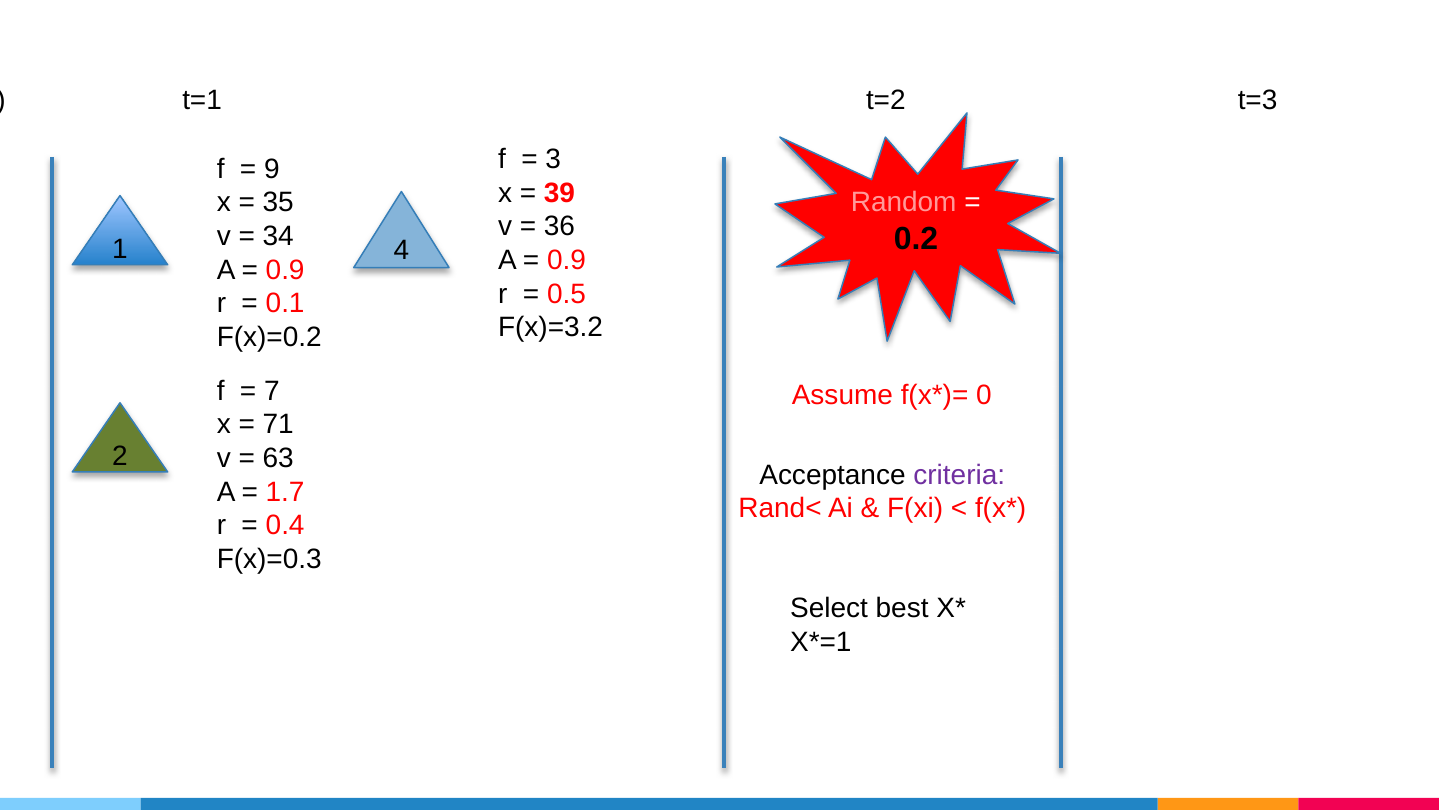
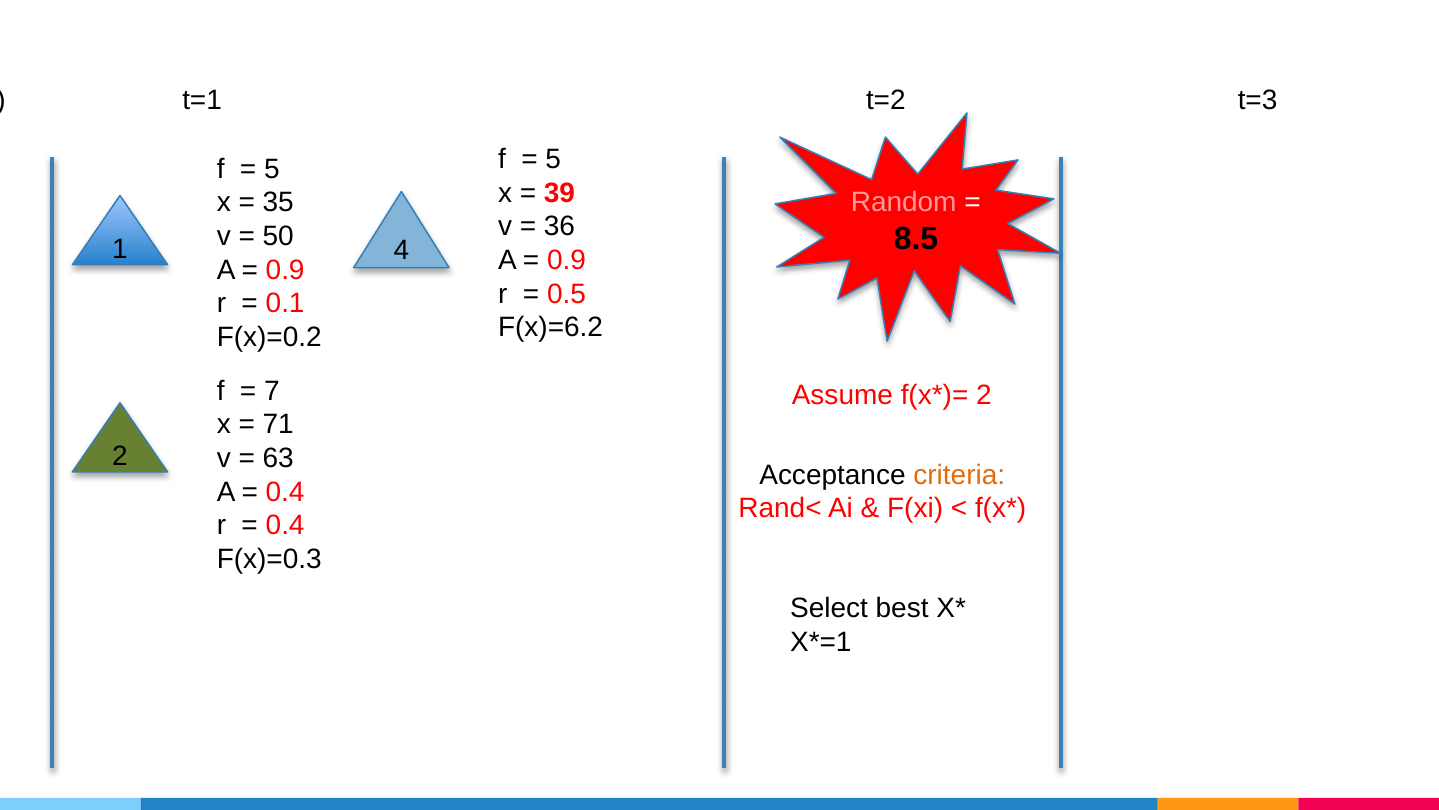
3: 3 -> 5 (553, 159)
9: 9 -> 5 (272, 169)
34: 34 -> 50 (278, 236)
0.2: 0.2 -> 8.5 (916, 239)
F(x)=3.2: F(x)=3.2 -> F(x)=6.2 (551, 327)
0: 0 -> 2 (984, 395)
criteria colour: purple -> orange (959, 475)
1.7: 1.7 -> 0.4 (285, 492)
